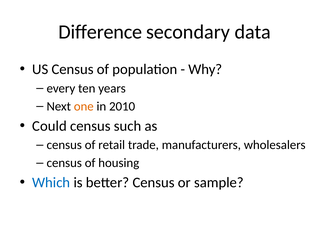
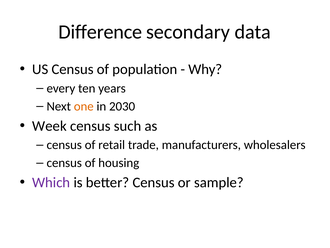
2010: 2010 -> 2030 (122, 106)
Could: Could -> Week (49, 126)
Which colour: blue -> purple (51, 182)
